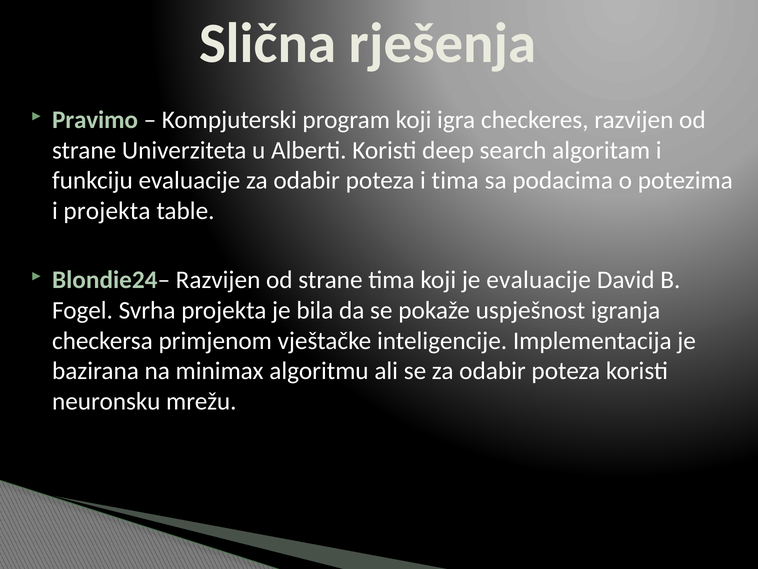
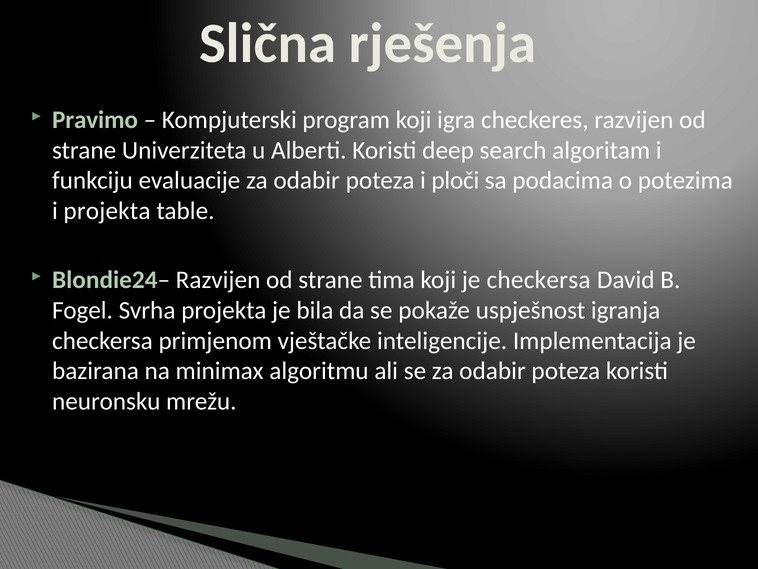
i tima: tima -> ploči (455, 180)
je evaluacije: evaluacije -> checkersa (539, 280)
